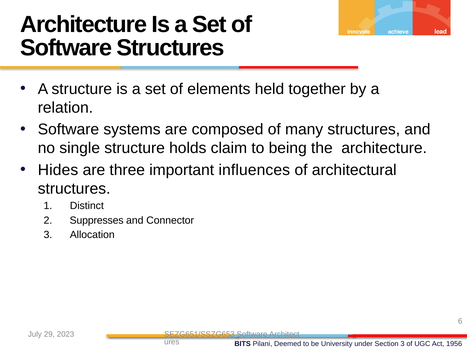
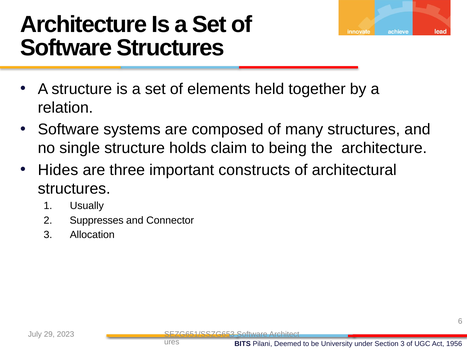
influences: influences -> constructs (254, 170)
Distinct: Distinct -> Usually (87, 206)
